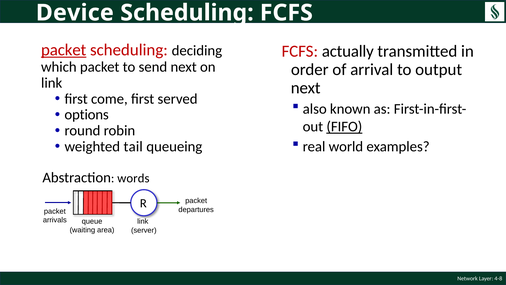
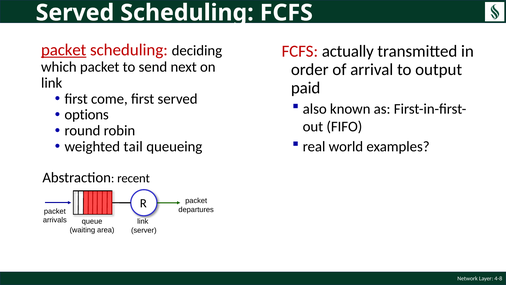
Device: Device -> Served (75, 13)
next: next -> paid (306, 88)
FIFO underline: present -> none (344, 127)
words: words -> recent (134, 178)
